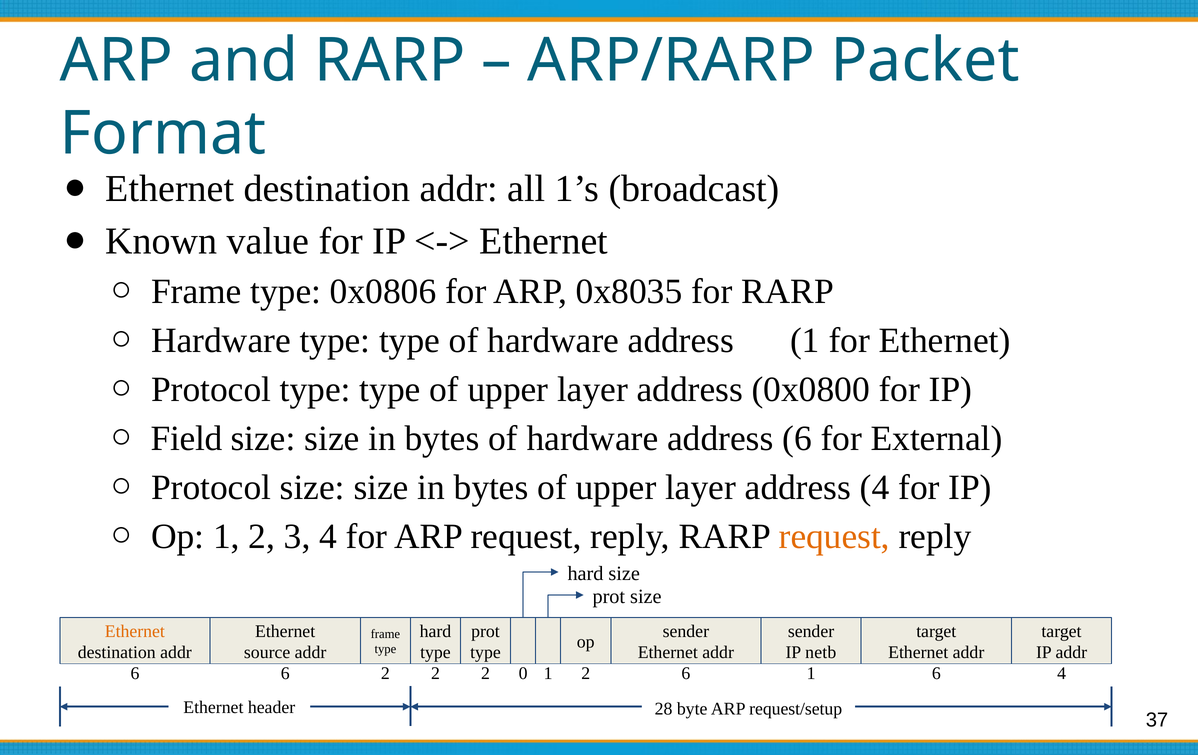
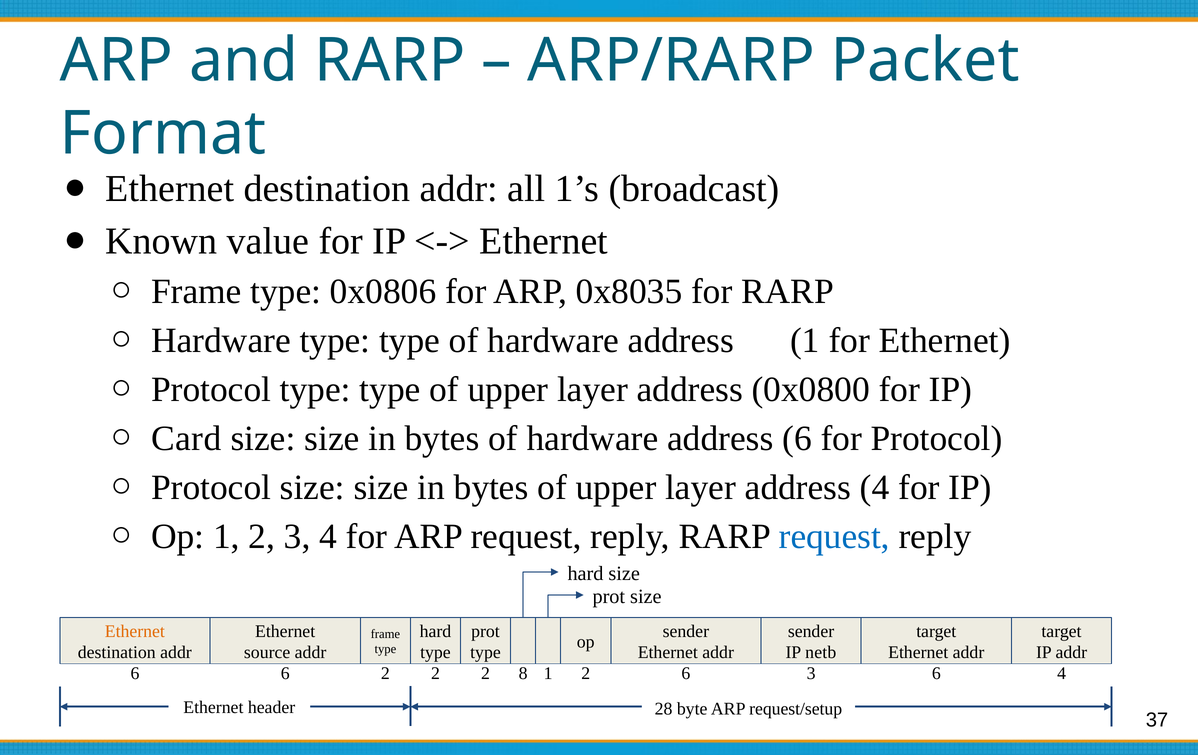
Field: Field -> Card (186, 438)
for External: External -> Protocol (937, 438)
request colour: orange -> blue (834, 536)
0: 0 -> 8 (523, 673)
6 1: 1 -> 3 (811, 673)
